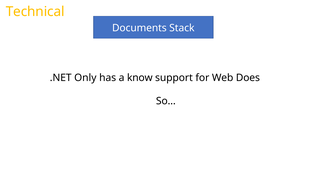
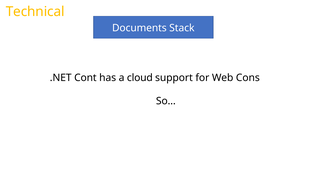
Only: Only -> Cont (85, 77)
know: know -> cloud (140, 77)
Does: Does -> Cons (248, 77)
